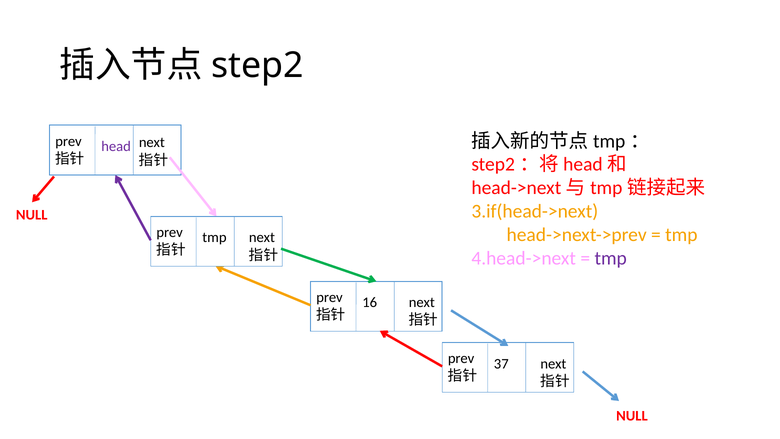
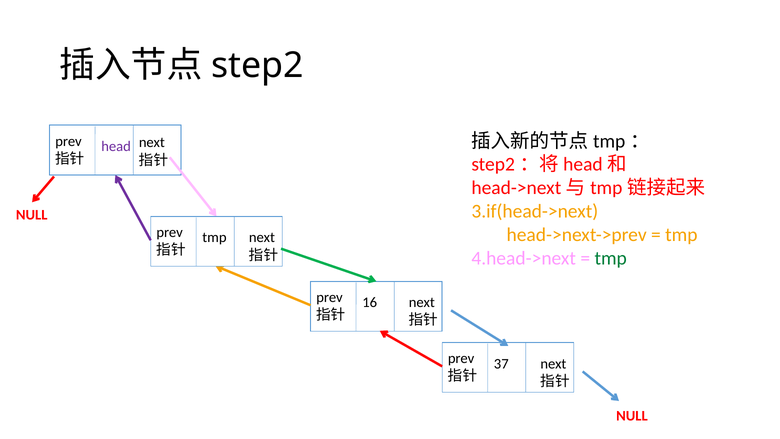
tmp colour: purple -> green (611, 258)
